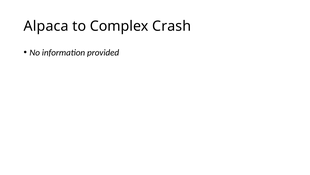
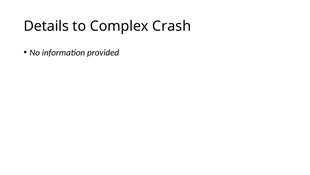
Alpaca: Alpaca -> Details (46, 26)
